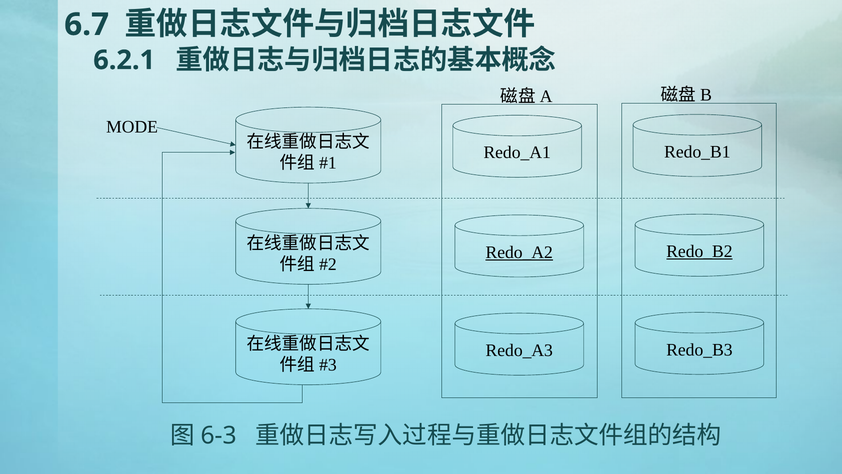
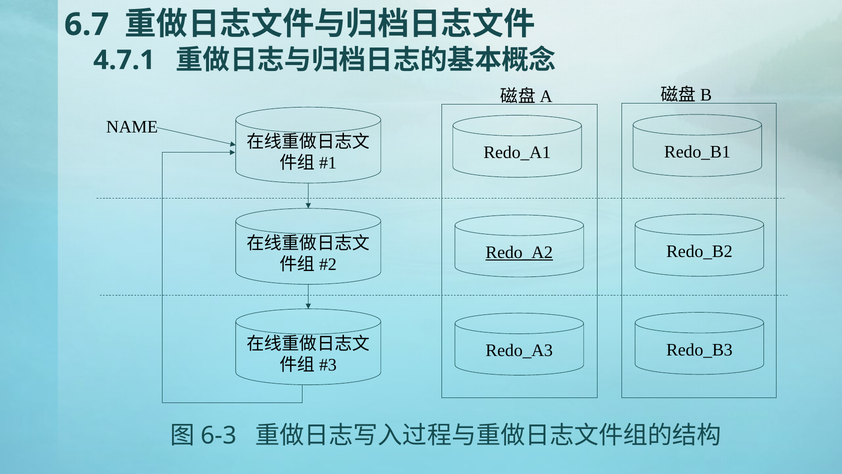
6.2.1: 6.2.1 -> 4.7.1 (124, 60)
MODE: MODE -> NAME (132, 127)
Redo_B2 underline: present -> none (699, 251)
